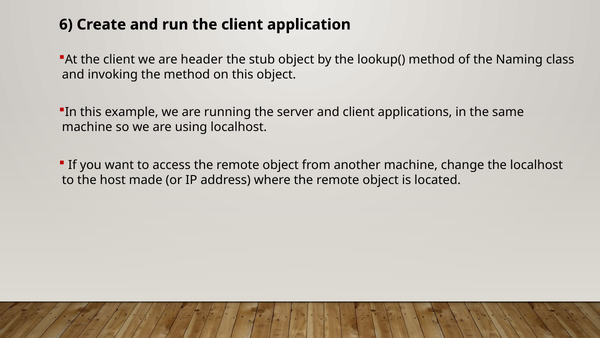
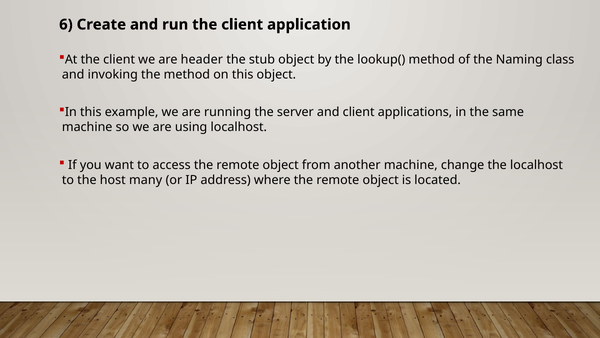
made: made -> many (146, 180)
